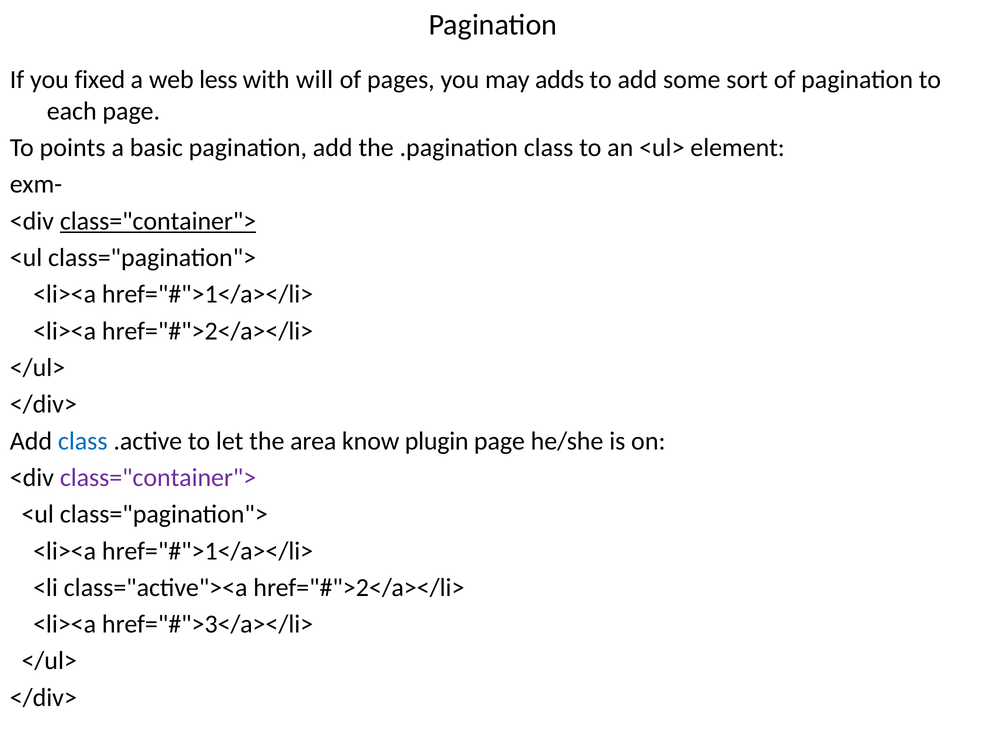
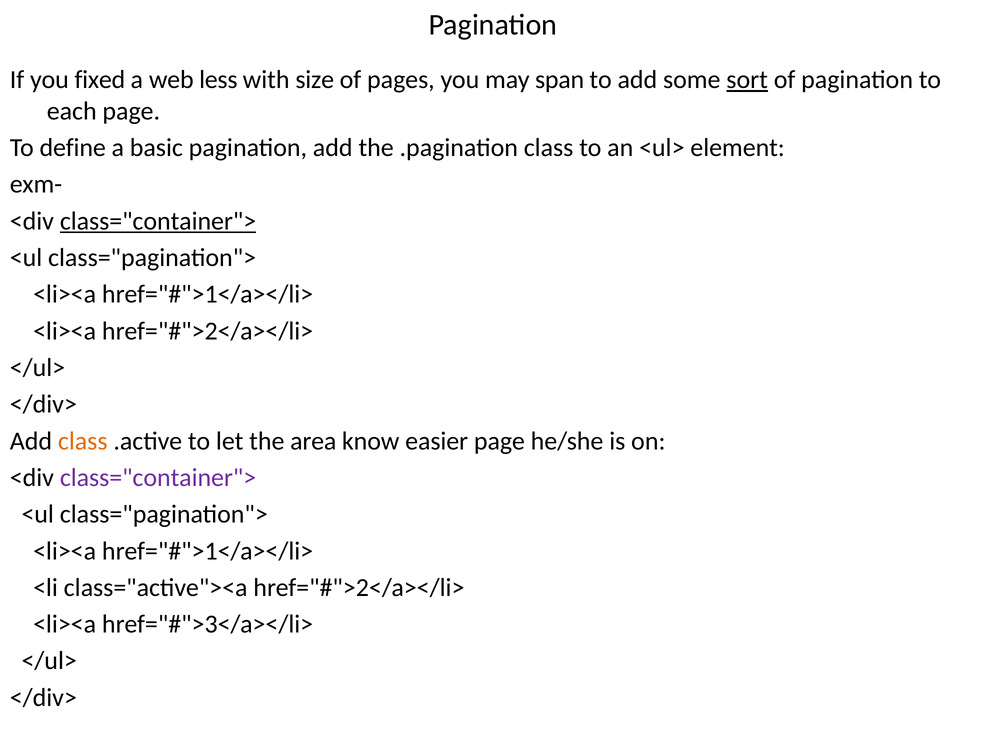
will: will -> size (315, 80)
adds: adds -> span (560, 80)
sort underline: none -> present (747, 80)
points: points -> define (73, 148)
class colour: blue -> orange (83, 441)
plugin: plugin -> easier (437, 441)
